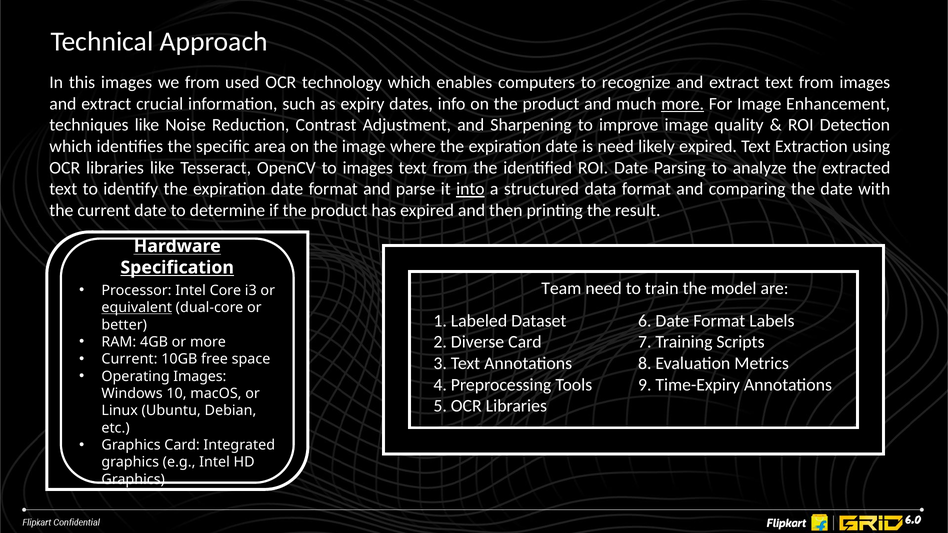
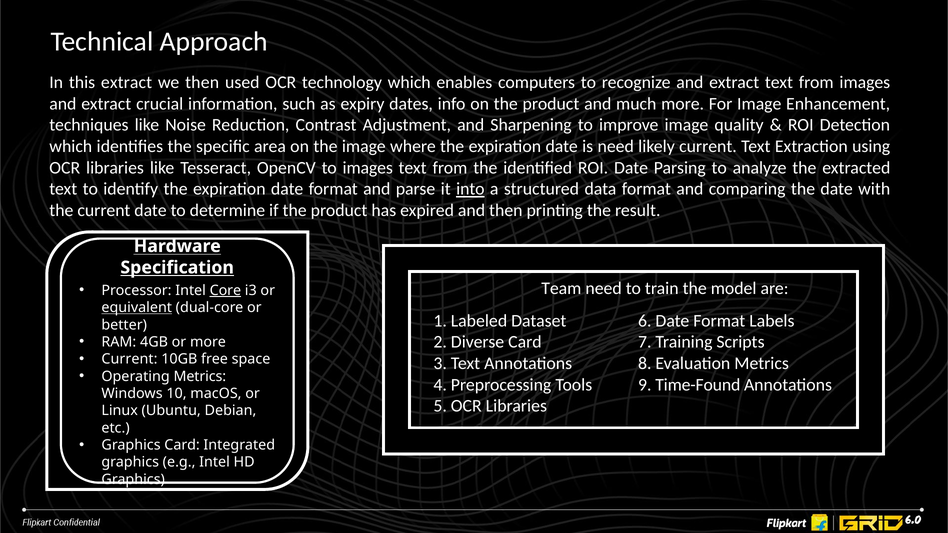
this images: images -> extract (127, 83)
we from: from -> then (202, 83)
more underline: present -> none (683, 104)
likely expired: expired -> current (708, 147)
Core underline: none -> present (225, 291)
Operating Images: Images -> Metrics (200, 377)
Time-Expiry: Time-Expiry -> Time-Found (698, 385)
